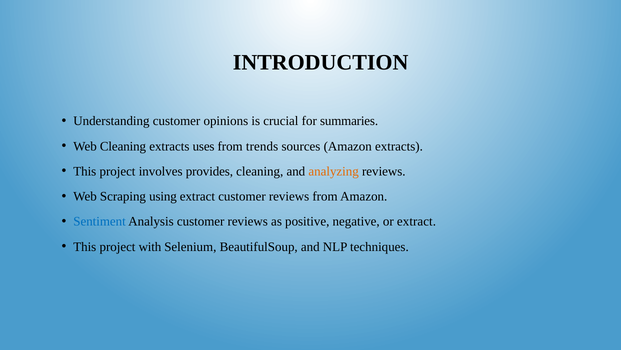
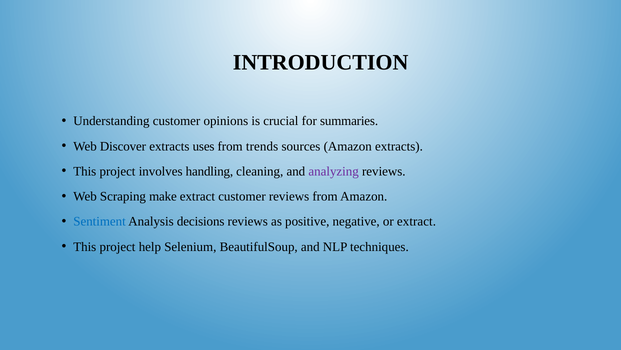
Web Cleaning: Cleaning -> Discover (123, 146)
provides: provides -> handling (209, 171)
analyzing colour: orange -> purple (334, 171)
using: using -> make (163, 196)
Analysis customer: customer -> decisions (201, 221)
with: with -> help (150, 246)
